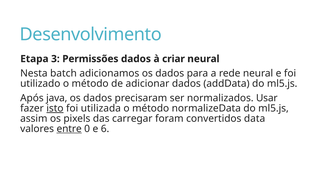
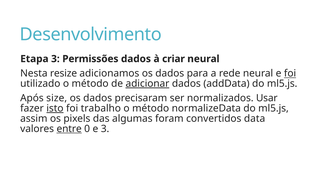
batch: batch -> resize (64, 74)
foi underline: none -> present (290, 74)
adicionar underline: none -> present (147, 84)
java: java -> size (57, 98)
utilizada: utilizada -> trabalho (101, 109)
carregar: carregar -> algumas (132, 119)
e 6: 6 -> 3 (105, 129)
